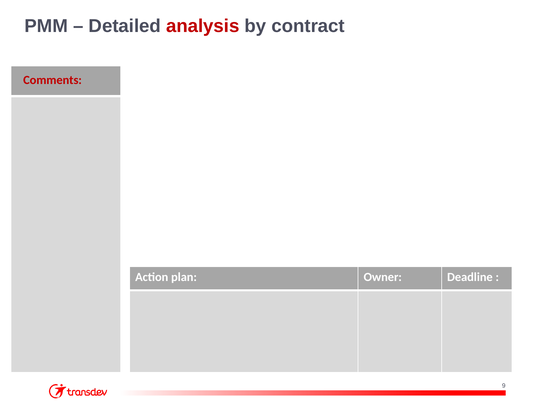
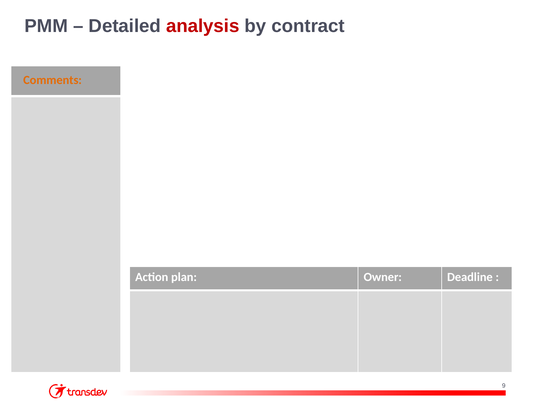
Comments colour: red -> orange (53, 80)
